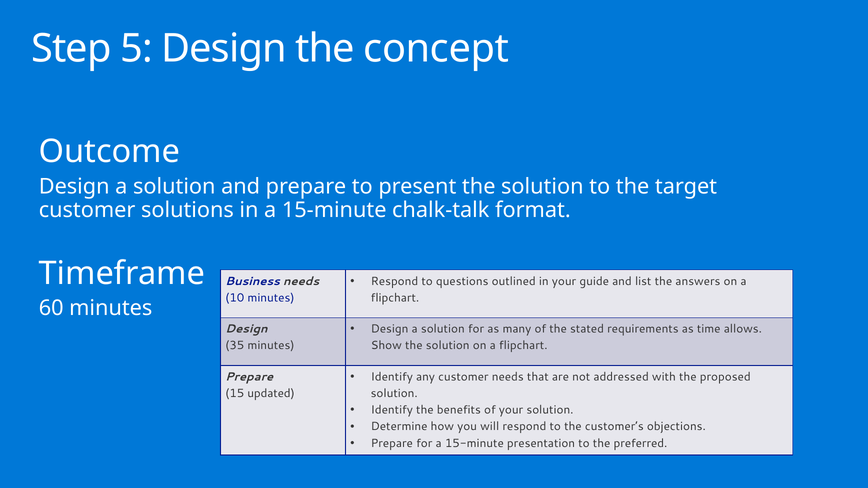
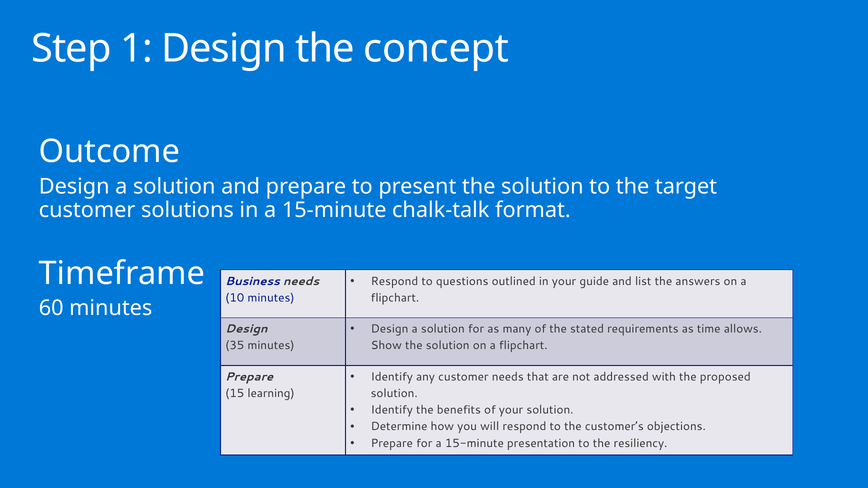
5: 5 -> 1 (137, 48)
updated: updated -> learning (271, 394)
preferred: preferred -> resiliency (640, 443)
